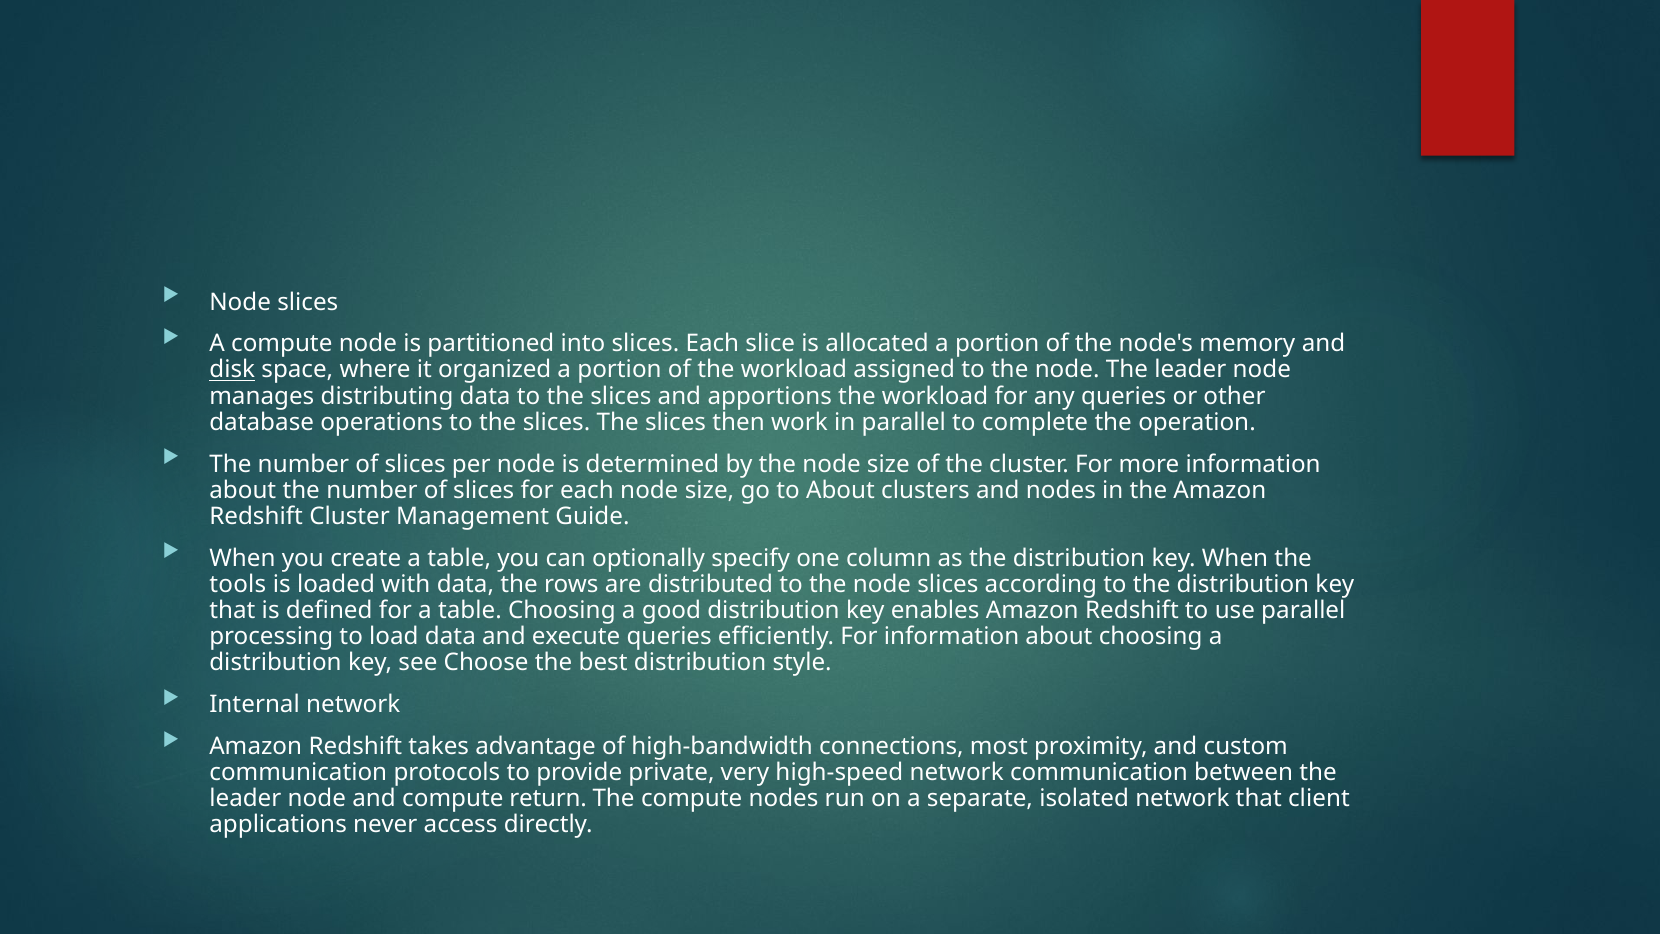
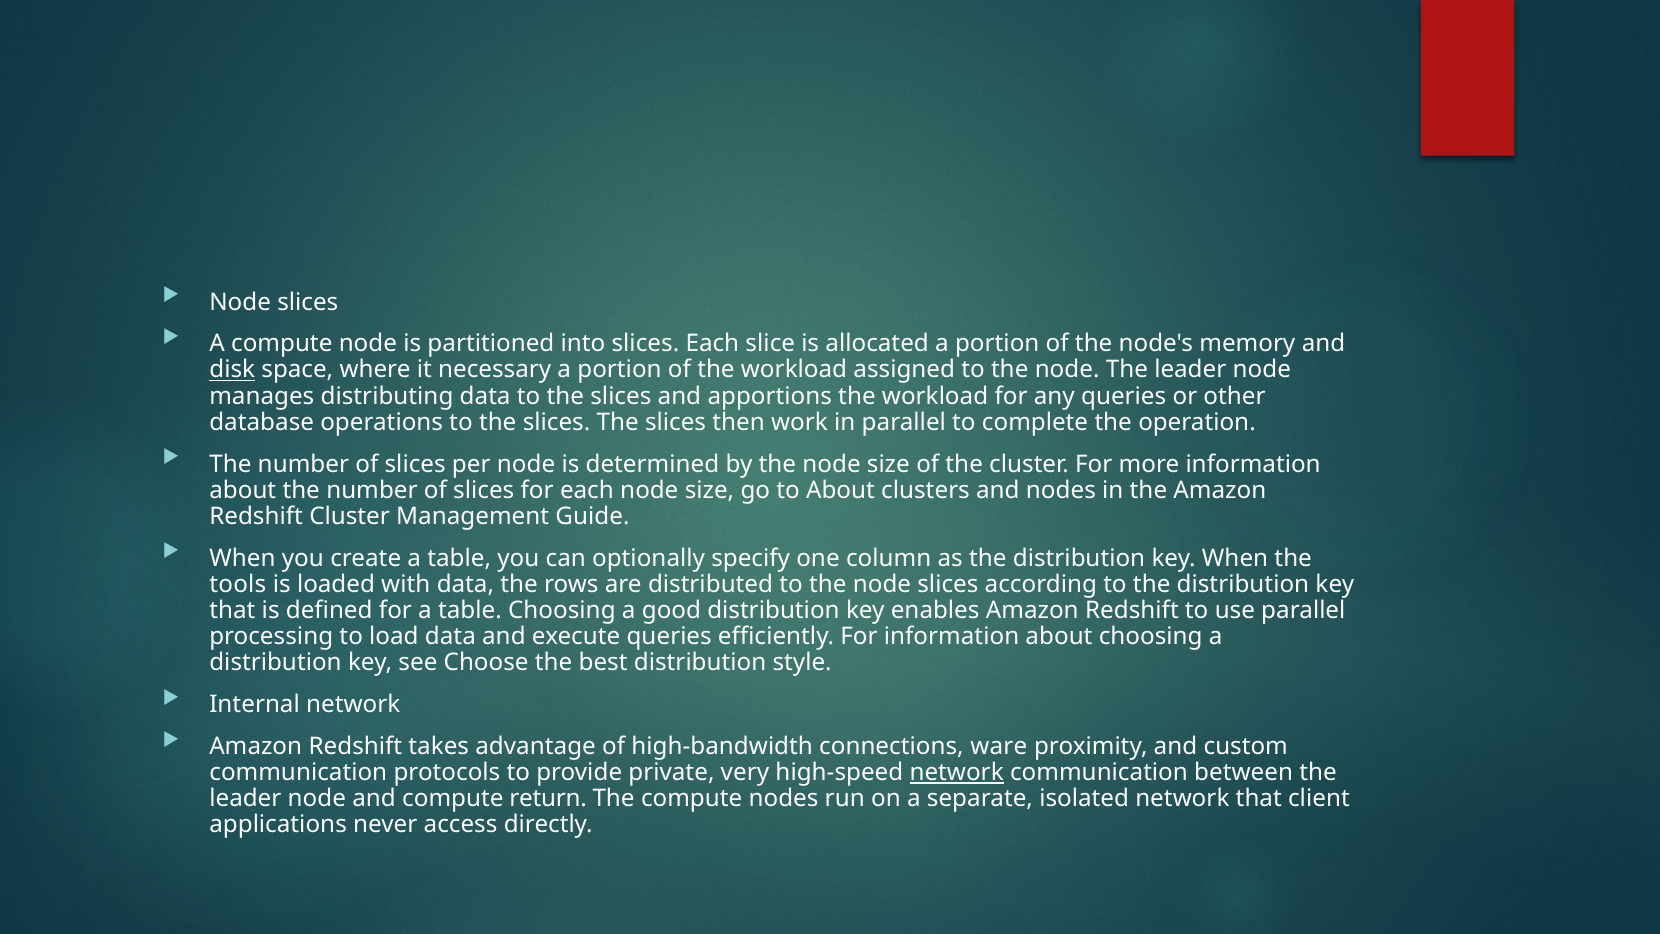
organized: organized -> necessary (495, 370)
most: most -> ware (999, 746)
network underline: none -> present (957, 772)
